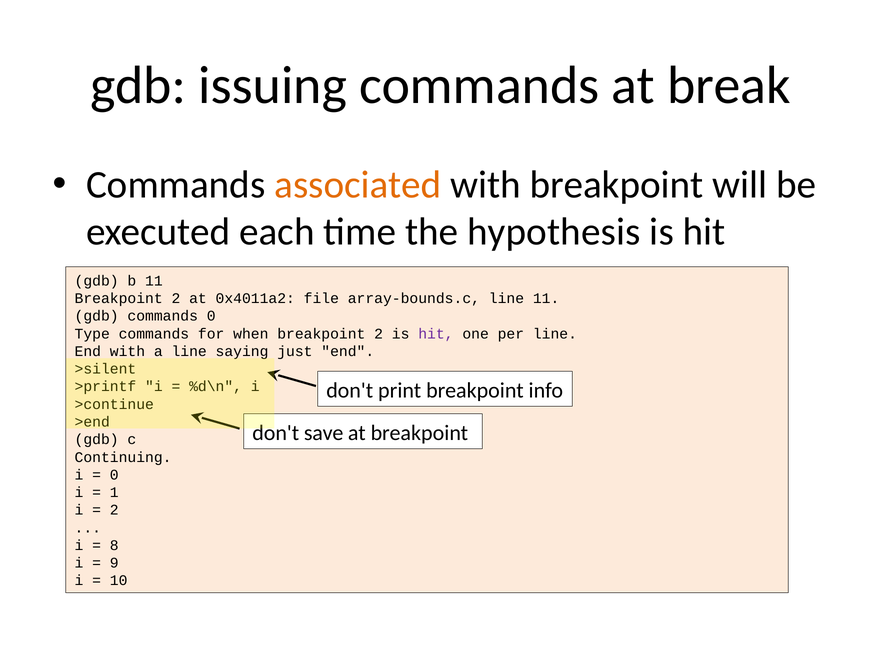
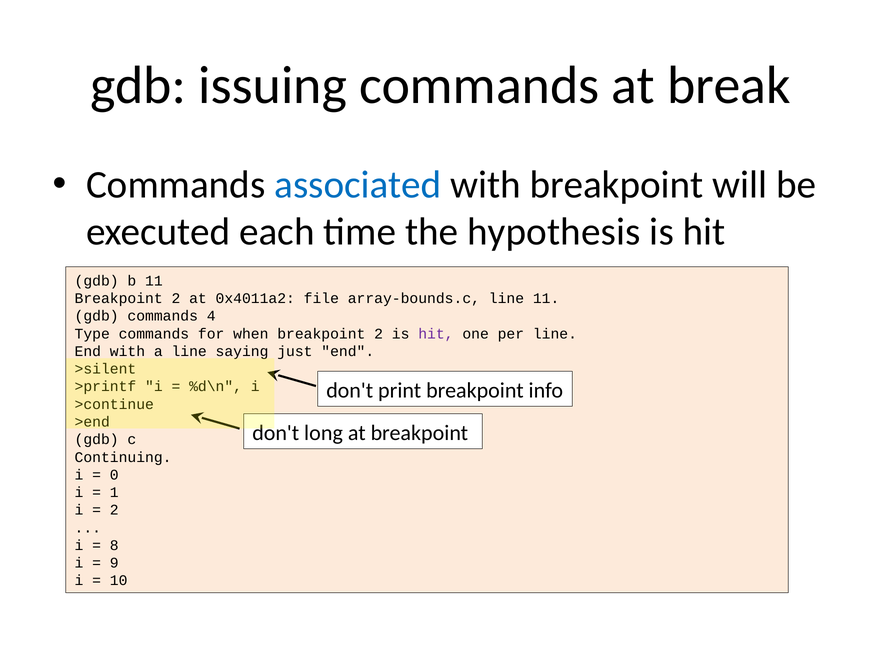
associated colour: orange -> blue (358, 185)
commands 0: 0 -> 4 (211, 316)
save: save -> long (323, 433)
